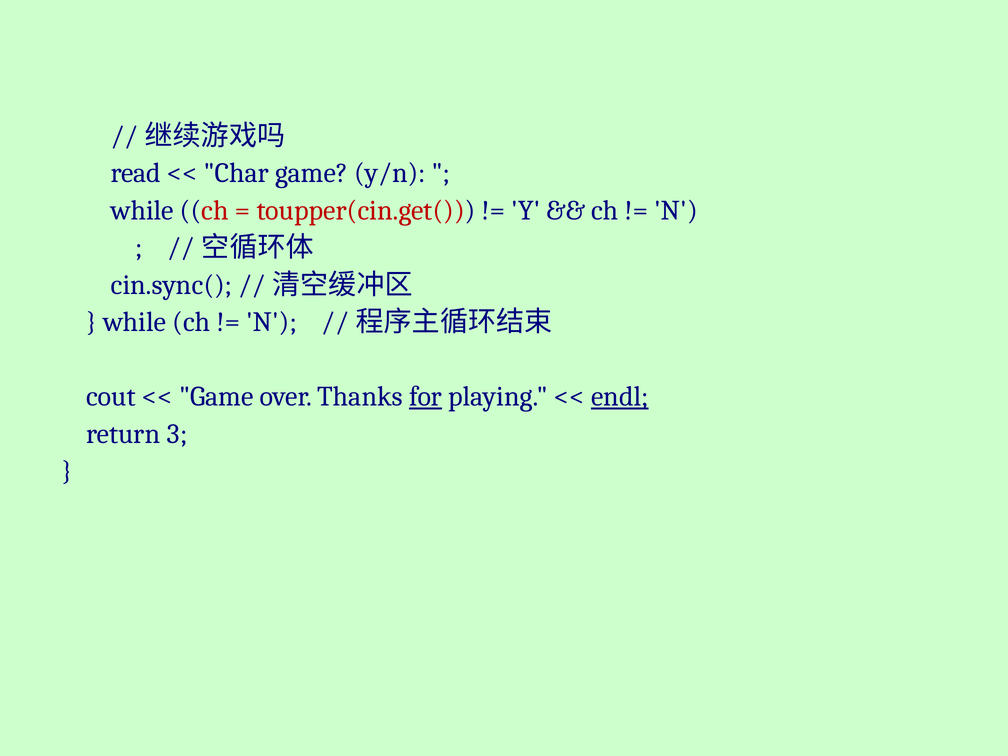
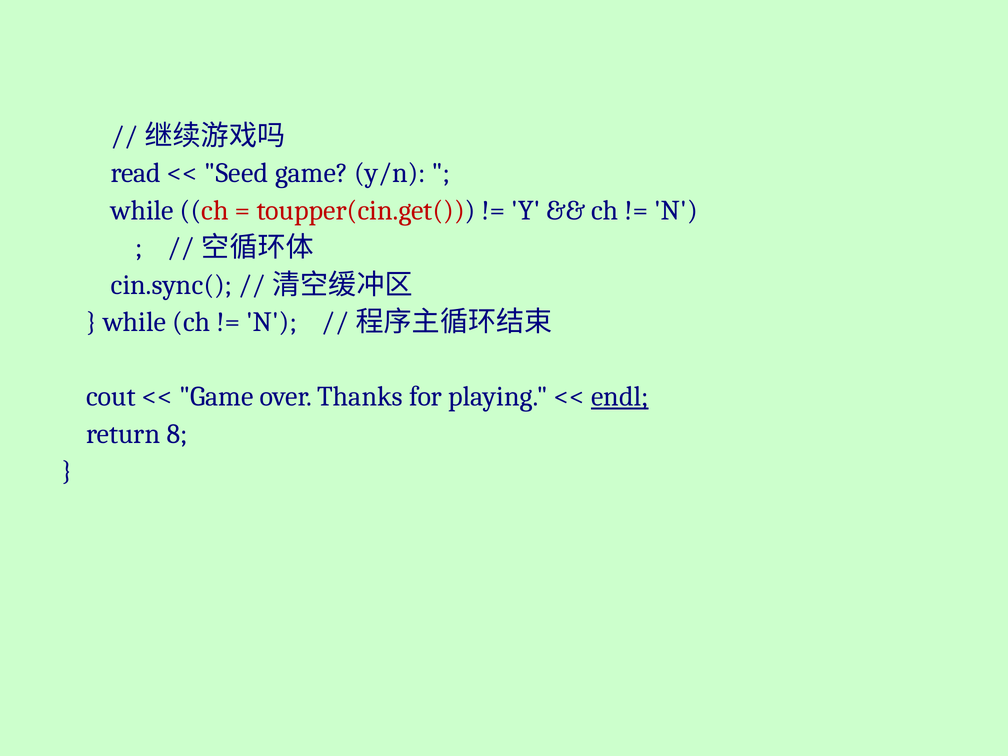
Char: Char -> Seed (236, 173)
for underline: present -> none (426, 397)
3: 3 -> 8 (177, 434)
